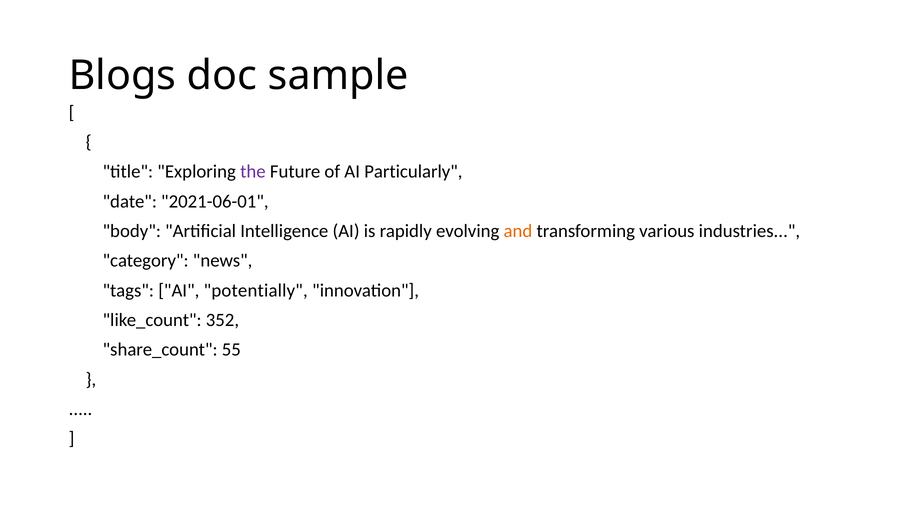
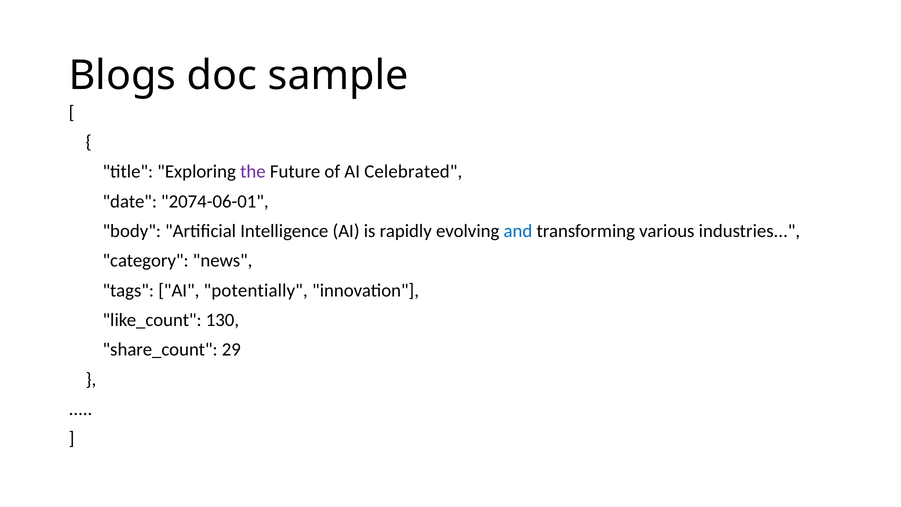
Particularly: Particularly -> Celebrated (413, 172)
2021-06-01: 2021-06-01 -> 2074-06-01 (215, 201)
and colour: orange -> blue (518, 231)
352: 352 -> 130 (222, 320)
55: 55 -> 29 (231, 350)
